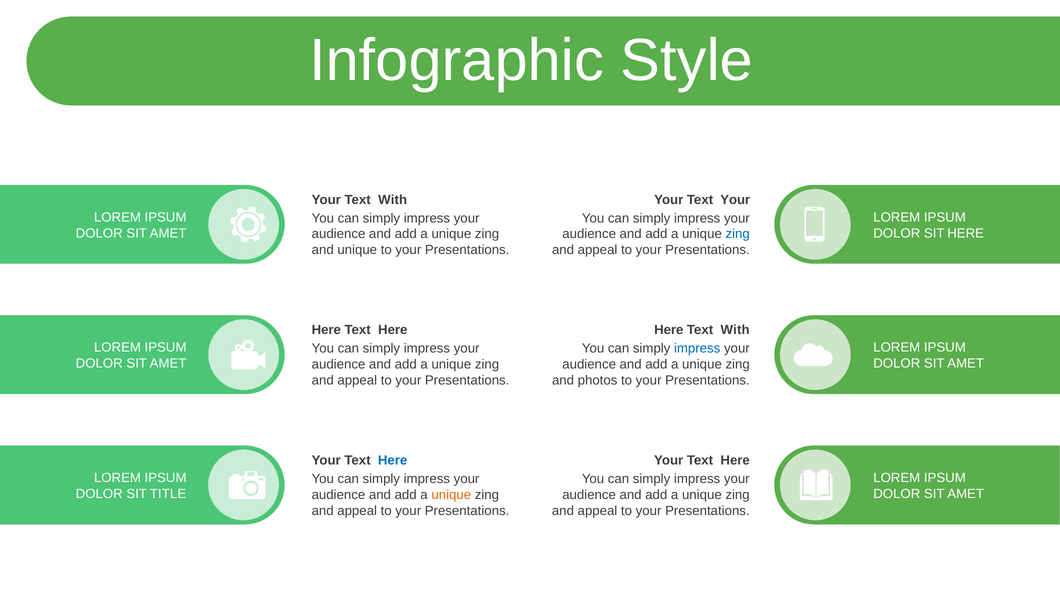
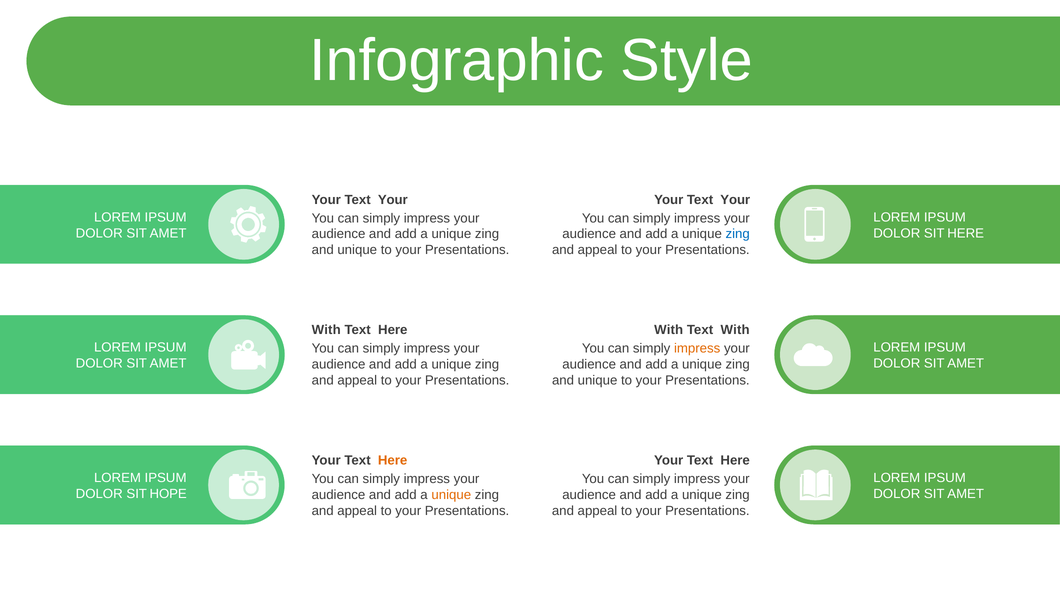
With: With -> Your (393, 200)
Here: Here -> With (326, 330)
Here: Here -> With (669, 330)
impress colour: blue -> orange (697, 349)
photos: photos -> unique (598, 380)
Here colour: blue -> orange (393, 461)
TITLE: TITLE -> HOPE (168, 494)
